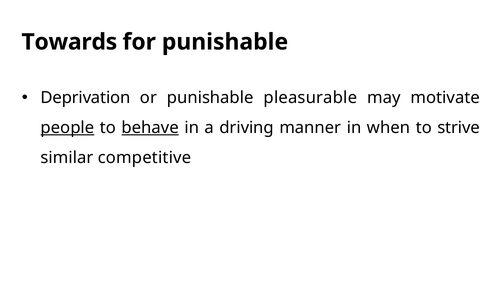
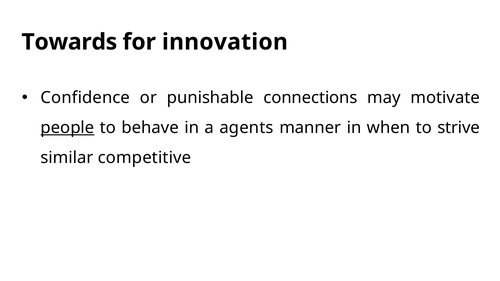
for punishable: punishable -> innovation (225, 42)
Deprivation: Deprivation -> Confidence (85, 98)
pleasurable: pleasurable -> connections (310, 98)
behave underline: present -> none (150, 128)
driving: driving -> agents (247, 128)
